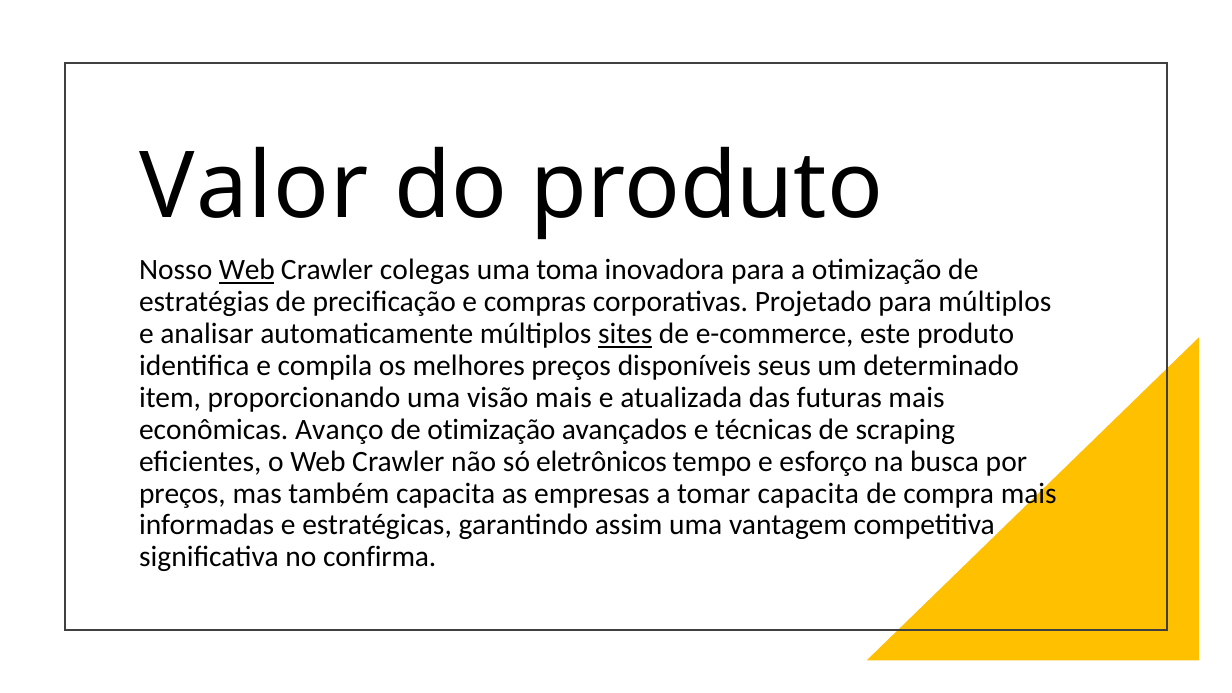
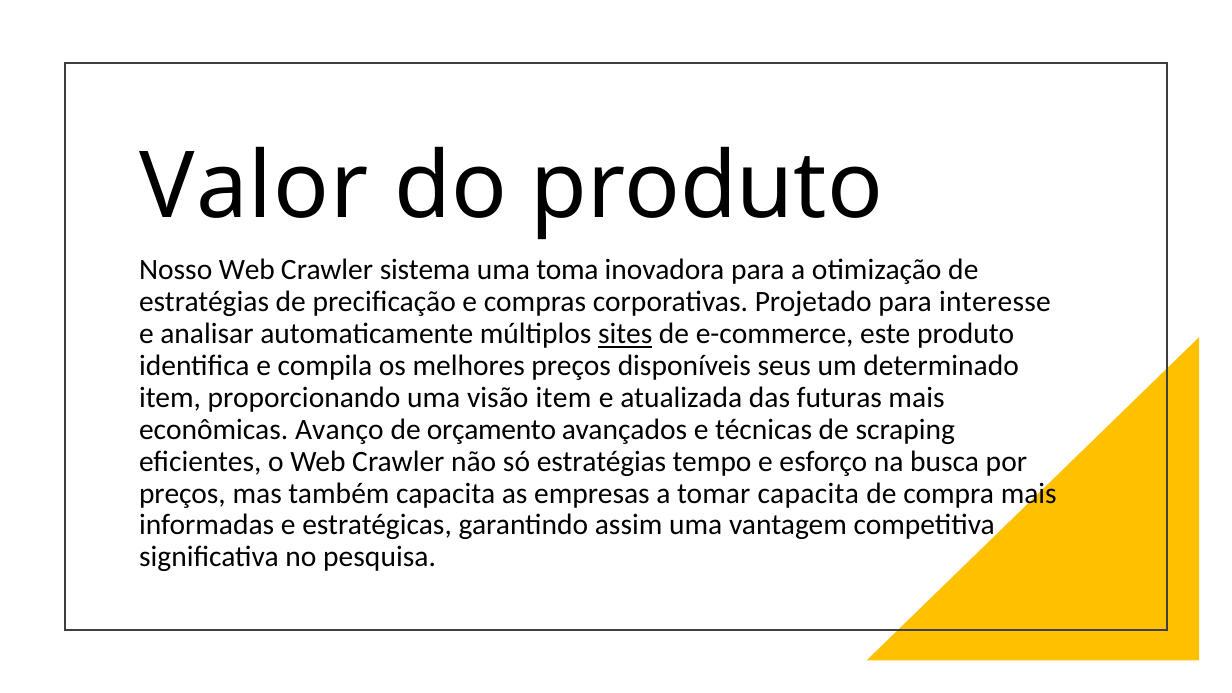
Web underline: present -> none (247, 270)
colegas: colegas -> sistema (425, 270)
para múltiplos: múltiplos -> interesse (995, 302)
visão mais: mais -> item (563, 398)
de otimização: otimização -> orçamento (491, 430)
só eletrônicos: eletrônicos -> estratégias (601, 461)
confirma: confirma -> pesquisa (380, 557)
